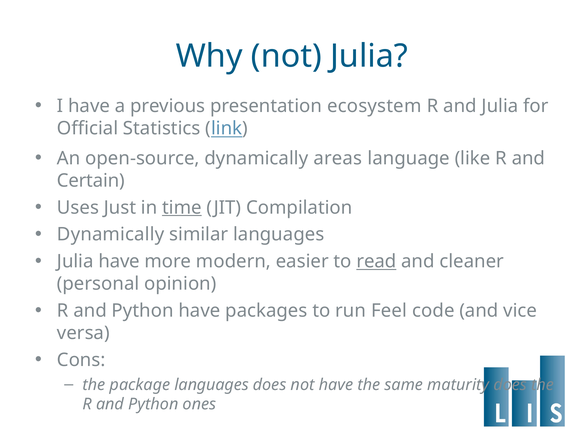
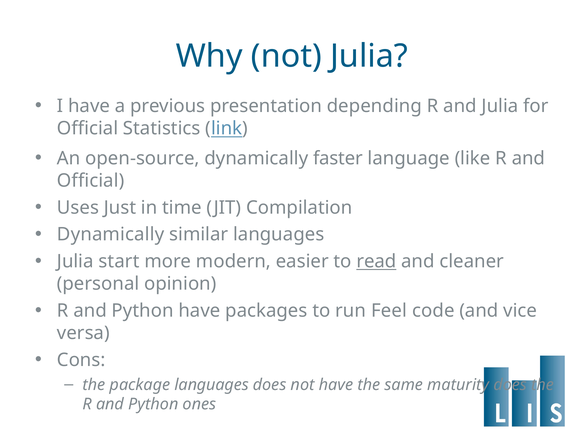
ecosystem: ecosystem -> depending (374, 106)
areas: areas -> faster (338, 158)
Certain: Certain -> Official (91, 181)
time underline: present -> none (182, 208)
Julia have: have -> start (119, 261)
